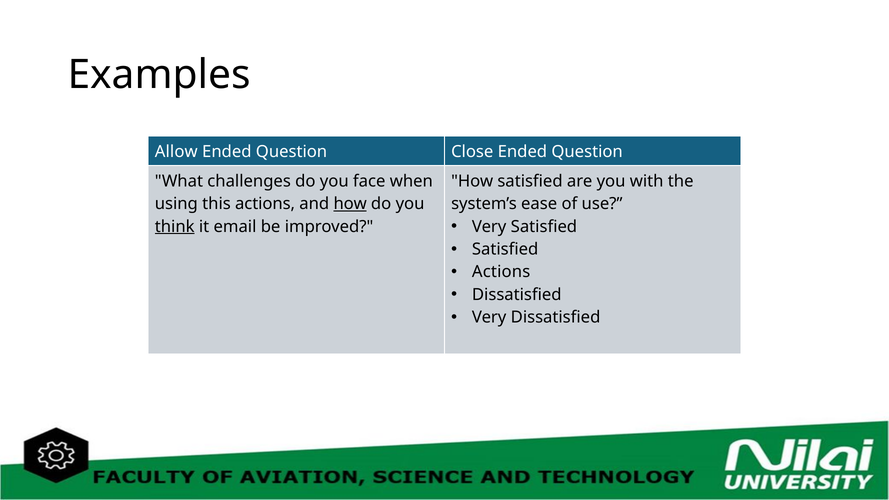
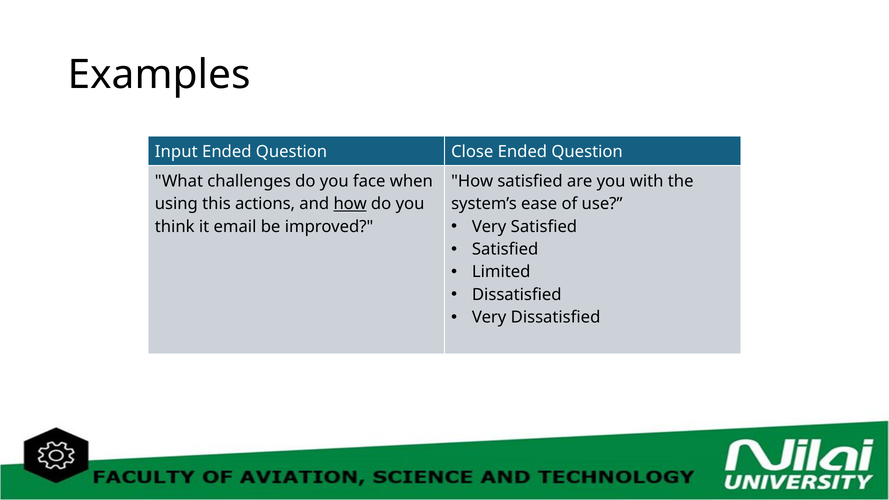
Allow: Allow -> Input (176, 152)
think underline: present -> none (175, 227)
Actions: Actions -> Limited (501, 272)
